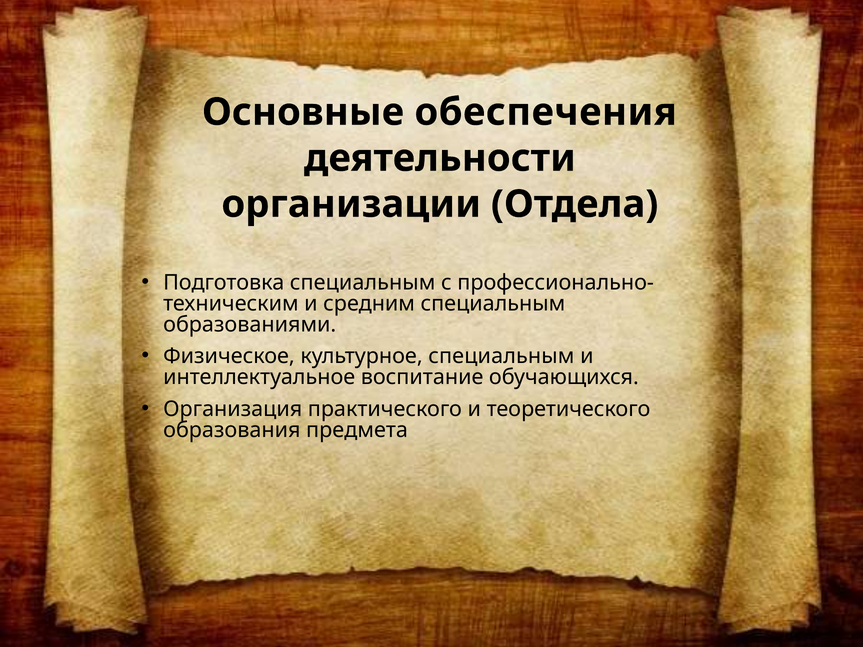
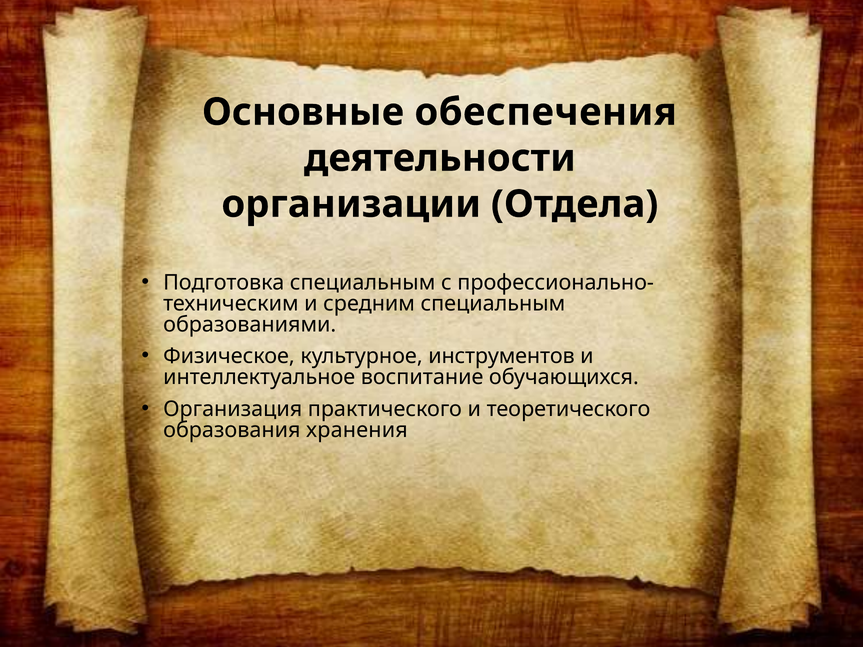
культурное специальным: специальным -> инструментов (501, 356)
предмета: предмета -> хранения (357, 430)
